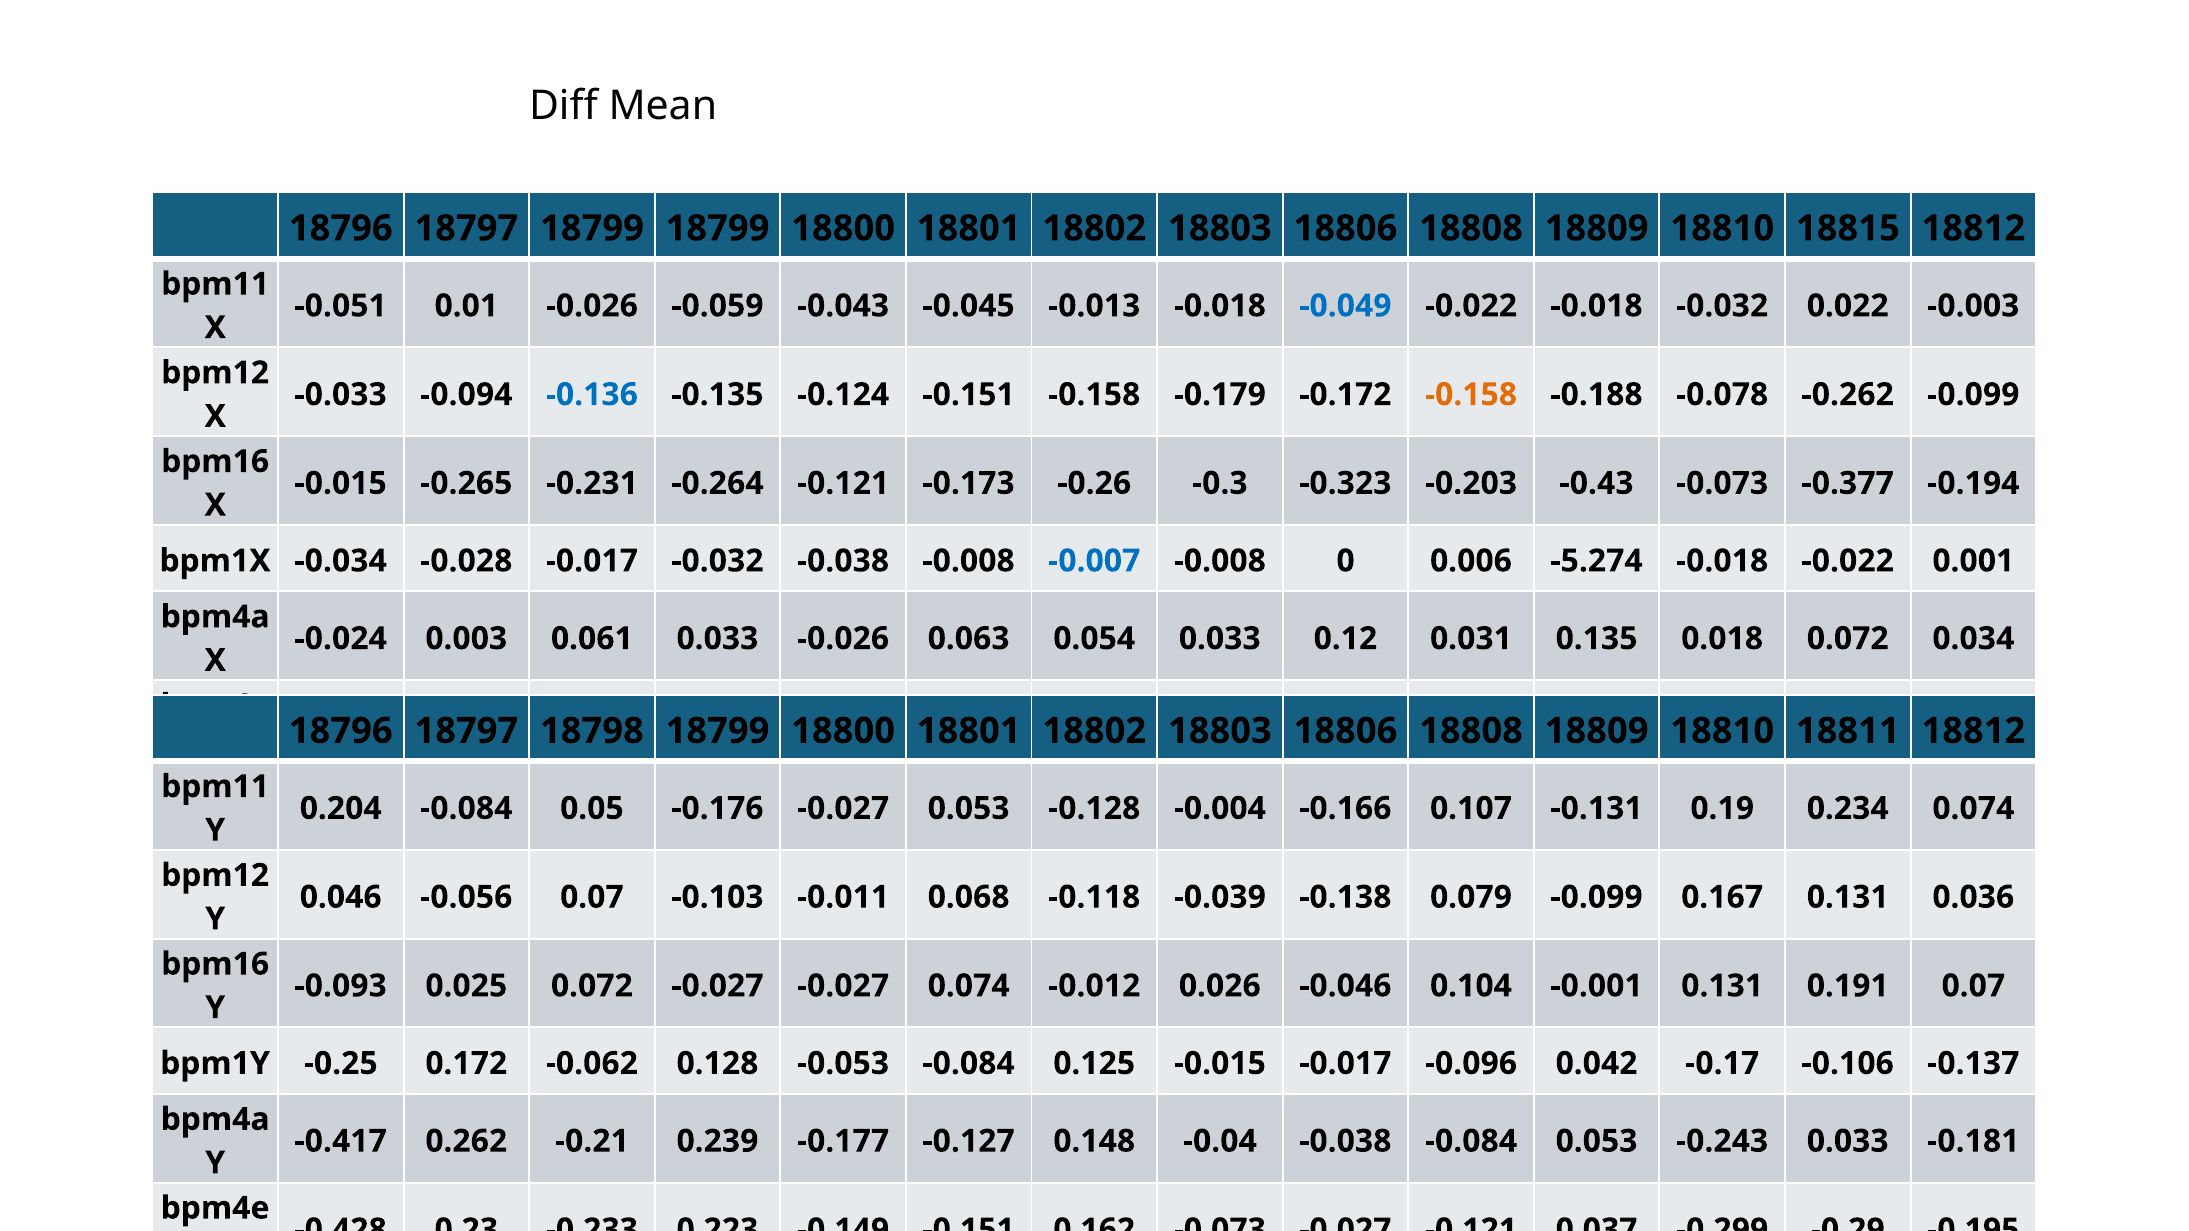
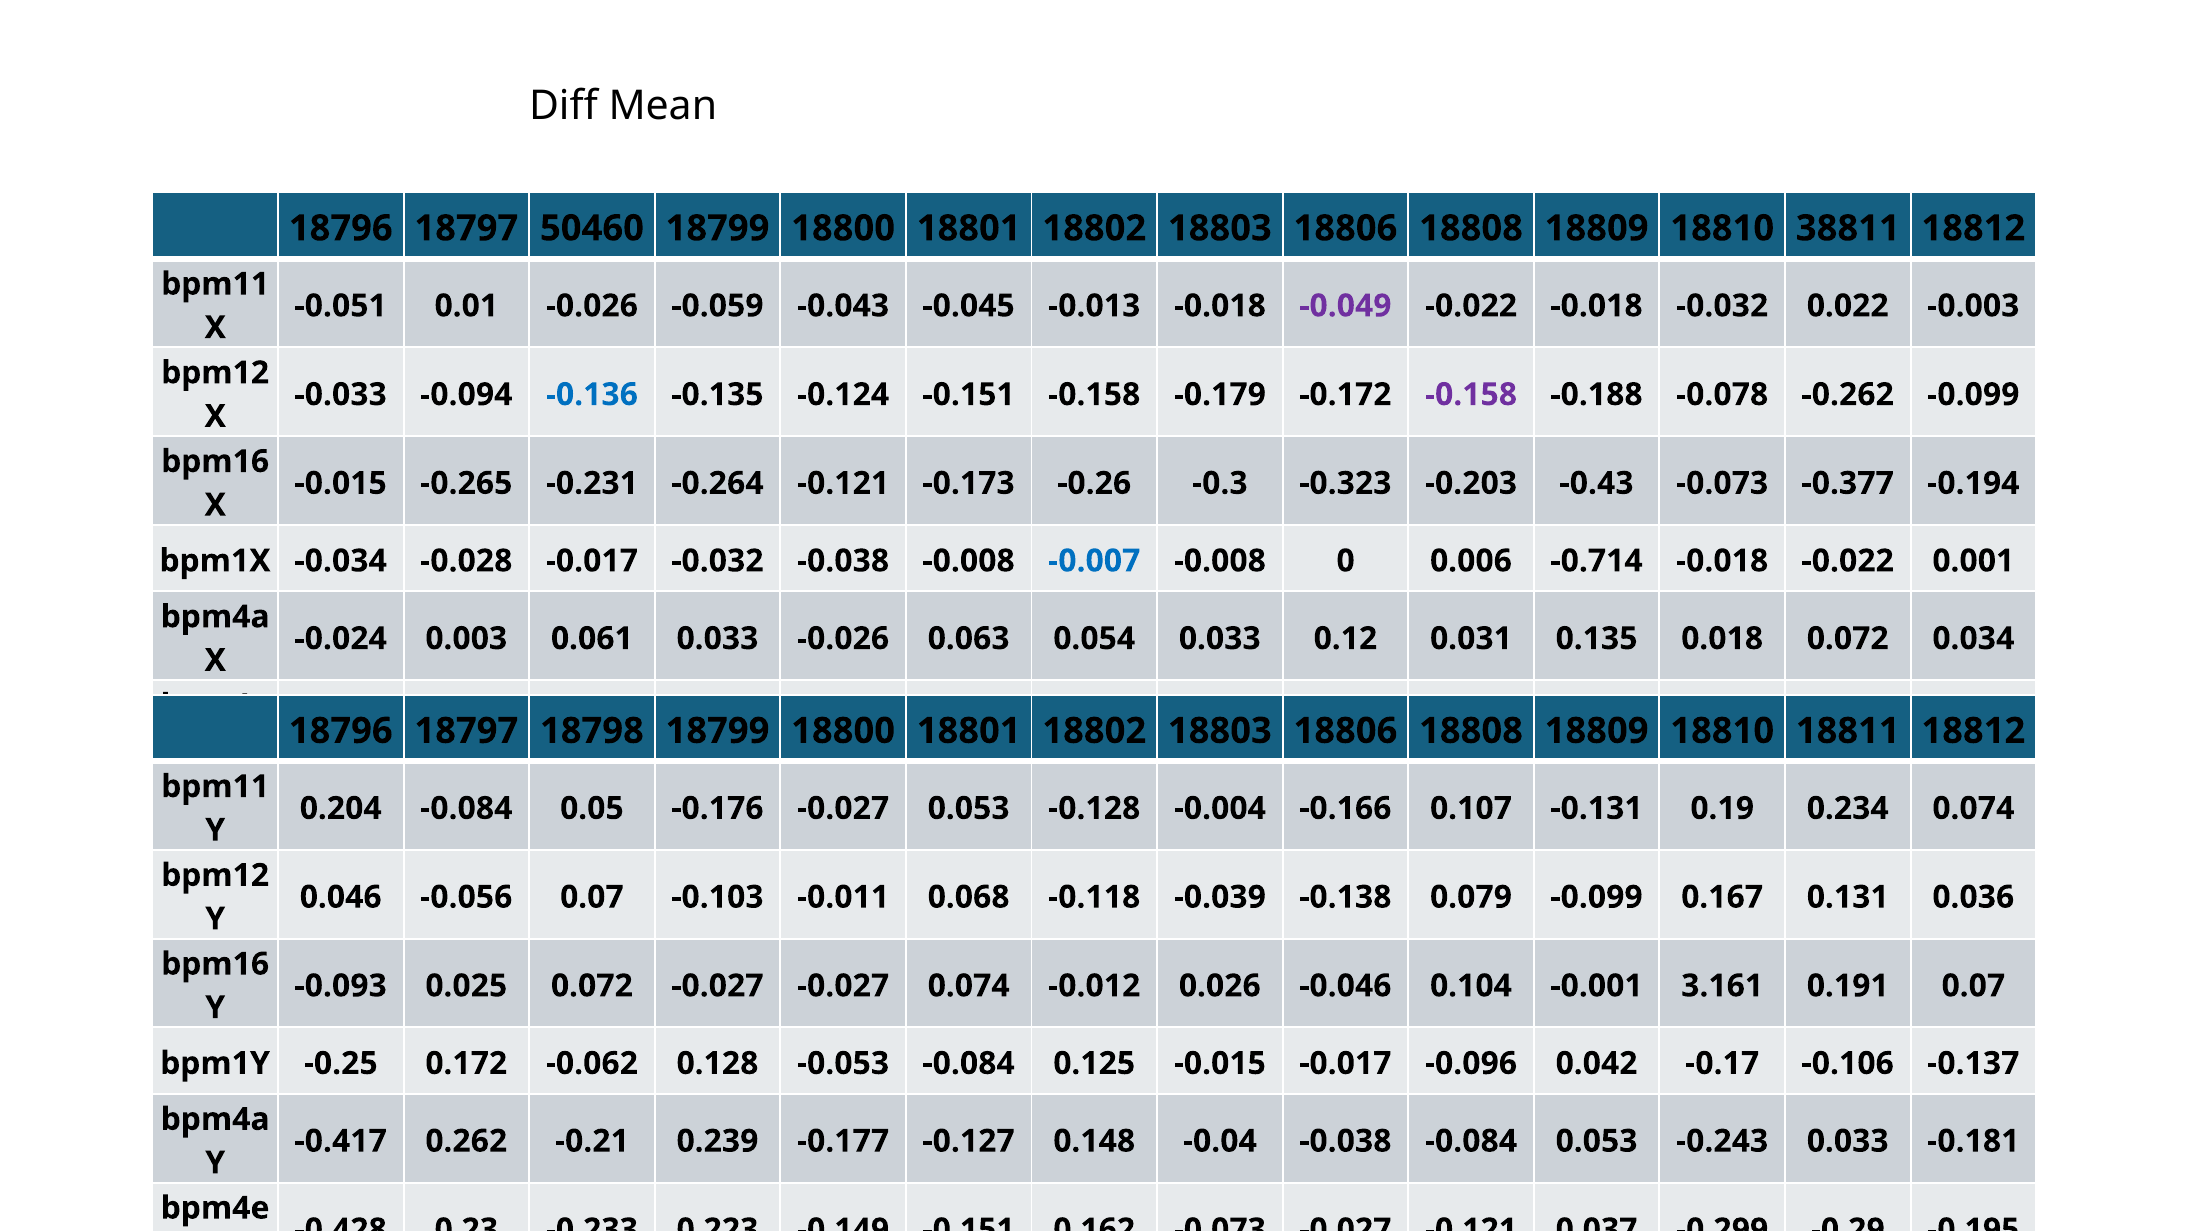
18797 18799: 18799 -> 50460 (592, 228)
18815: 18815 -> 38811 (1848, 228)
-0.049 colour: blue -> purple (1345, 306)
-0.158 colour: orange -> purple (1471, 395)
-5.274: -5.274 -> -0.714 (1597, 561)
-0.001 0.131: 0.131 -> 3.161 (1722, 986)
